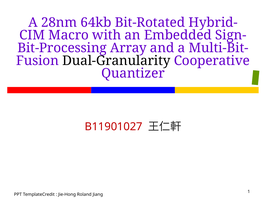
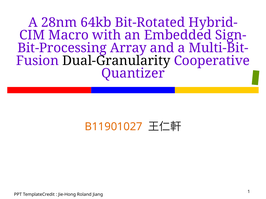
B11901027 colour: red -> orange (114, 127)
